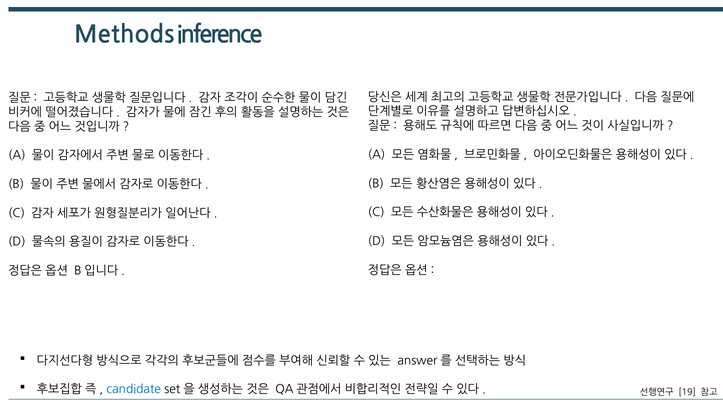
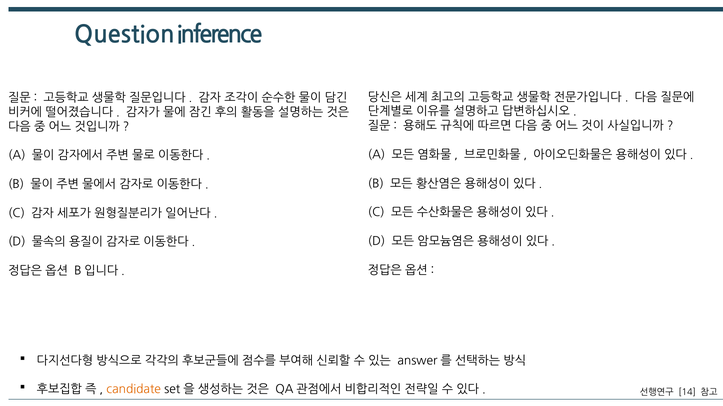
Methods: Methods -> Question (124, 35)
candidate colour: blue -> orange (134, 390)
19: 19 -> 14 (687, 393)
